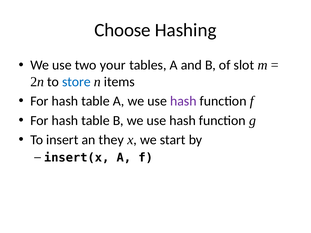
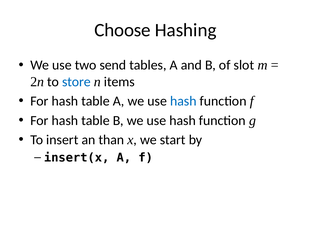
your: your -> send (113, 65)
hash colour: purple -> blue (183, 101)
they: they -> than (111, 140)
